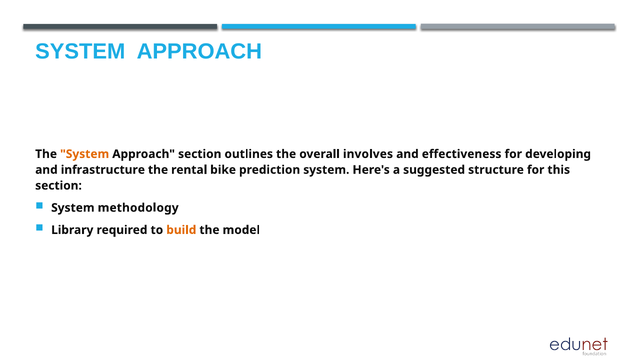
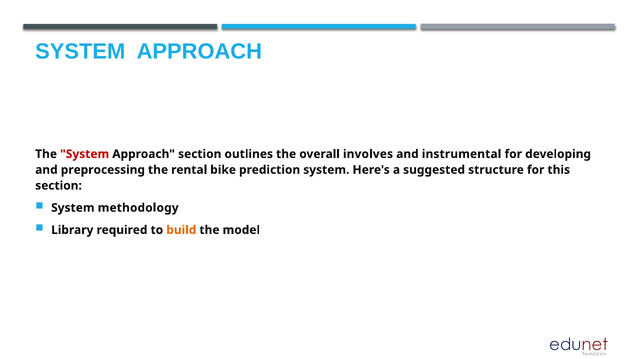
System colour: orange -> red (85, 154)
effectiveness: effectiveness -> instrumental (462, 154)
infrastructure: infrastructure -> preprocessing (103, 170)
